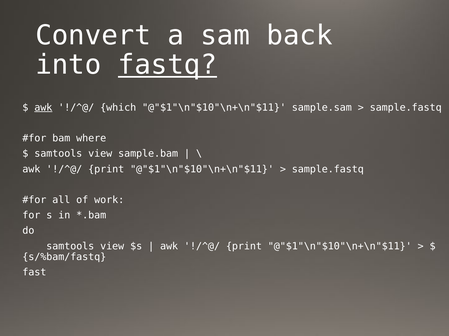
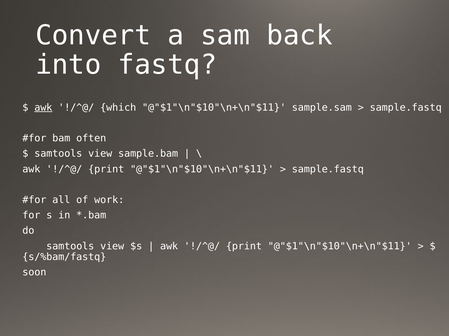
fastq underline: present -> none (167, 65)
where: where -> often (91, 139)
fast: fast -> soon (34, 273)
